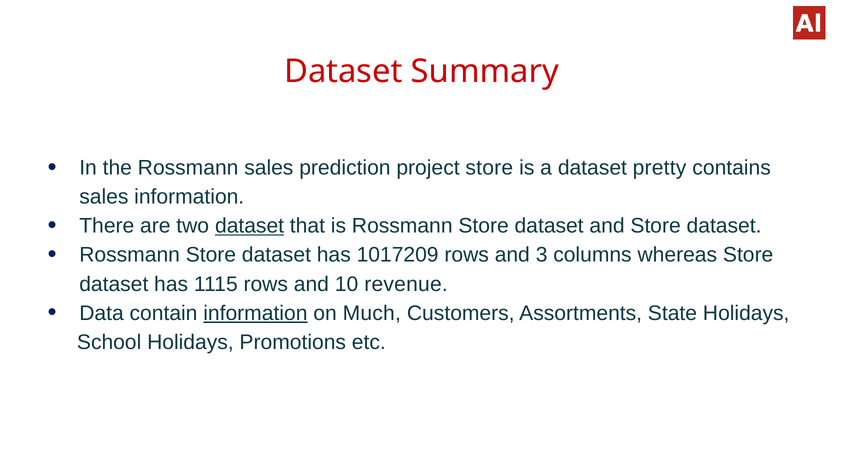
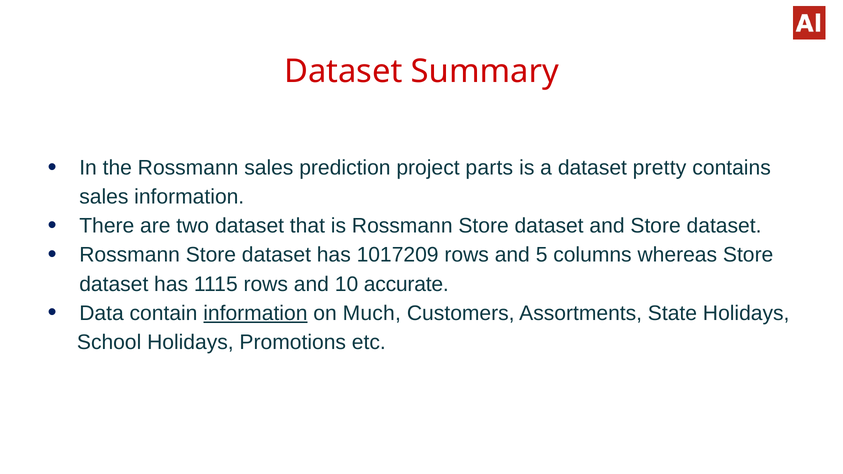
project store: store -> parts (489, 168)
dataset underline: present -> none (250, 226)
3: 3 -> 5 (542, 255)
revenue: revenue -> accurate (406, 284)
